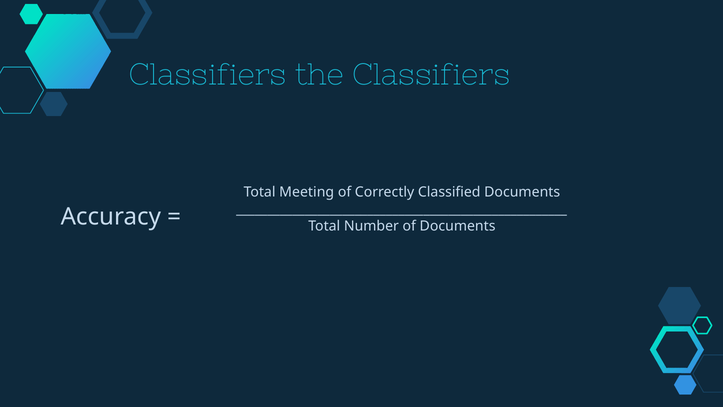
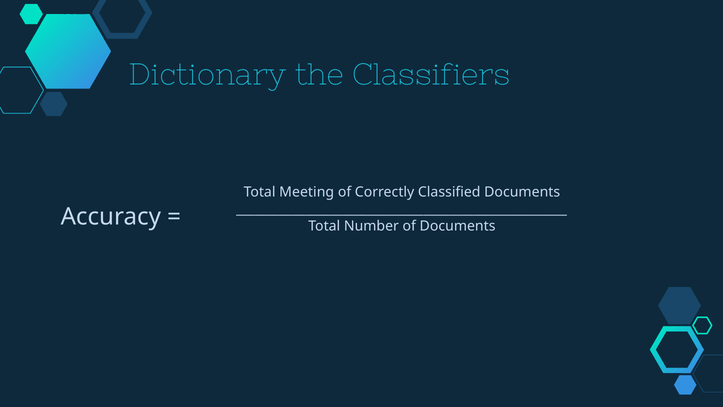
Classifiers: Classifiers -> Dictionary (208, 75)
